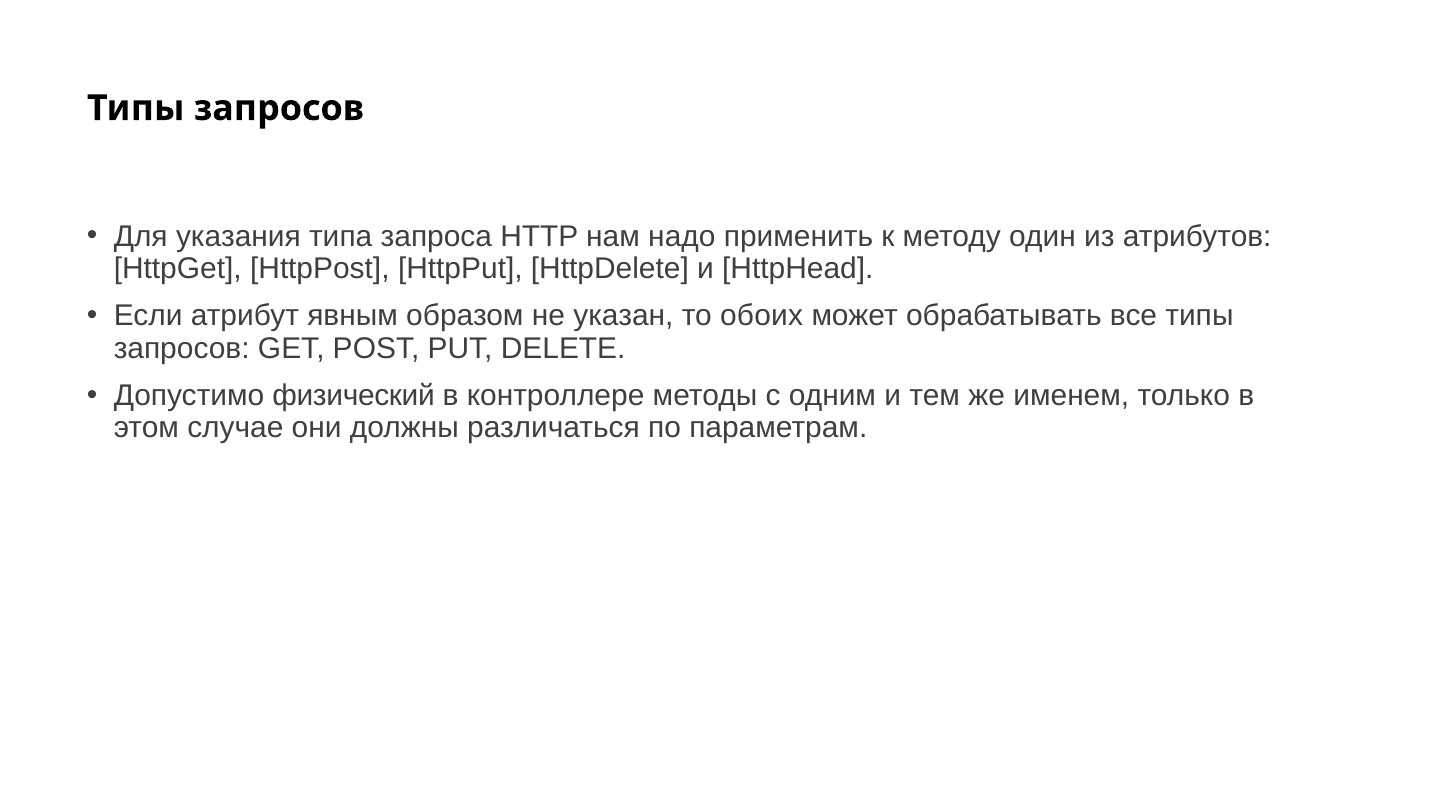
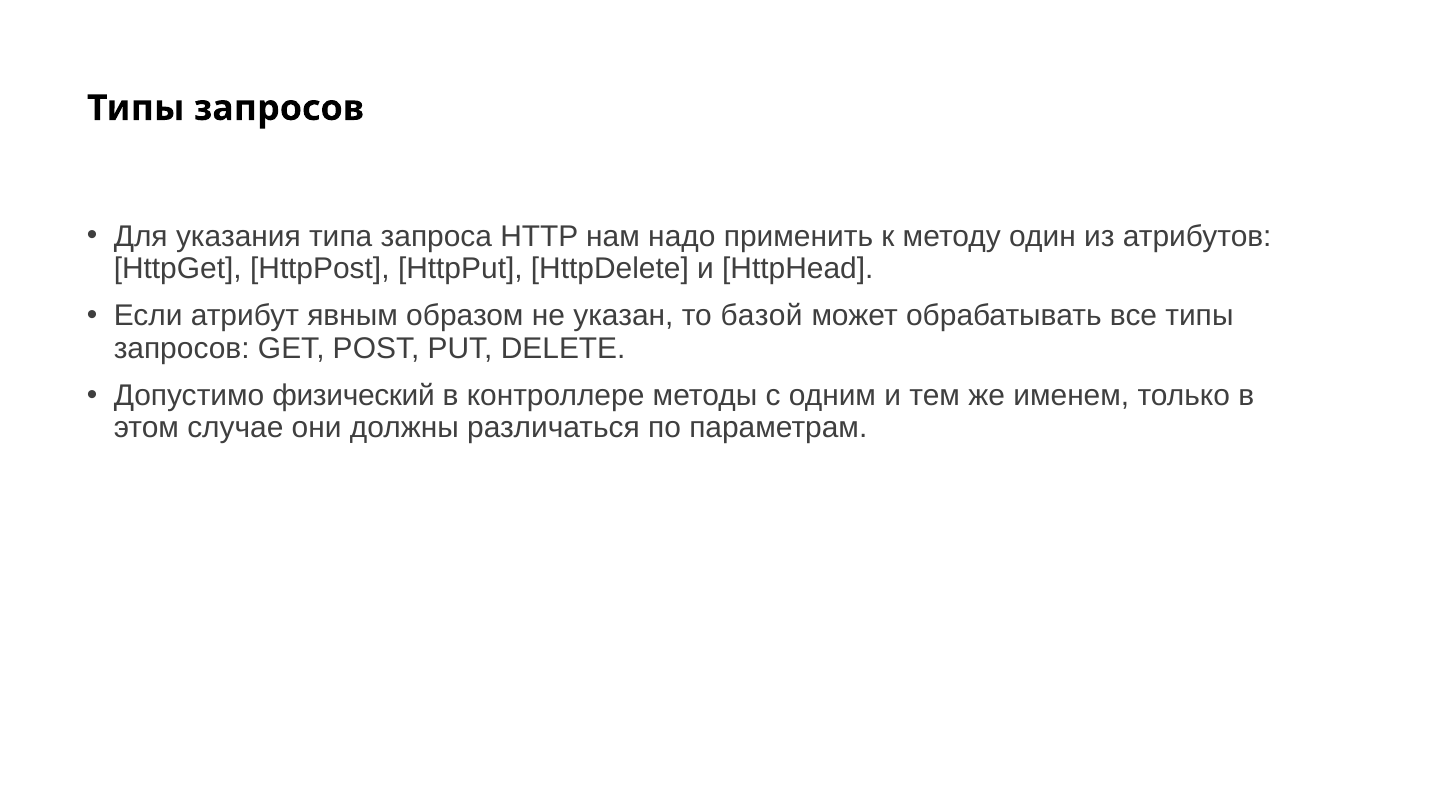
обоих: обоих -> базой (762, 316)
